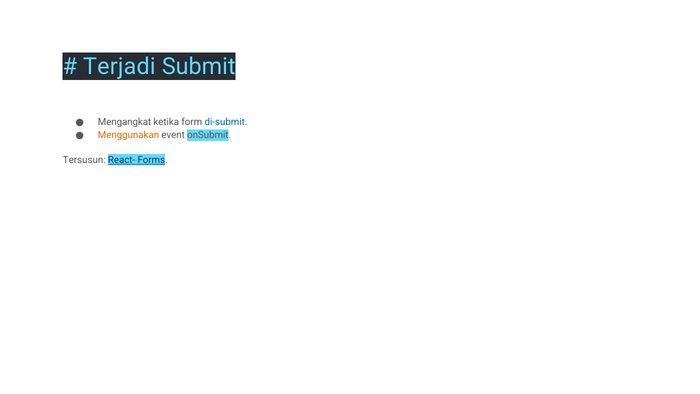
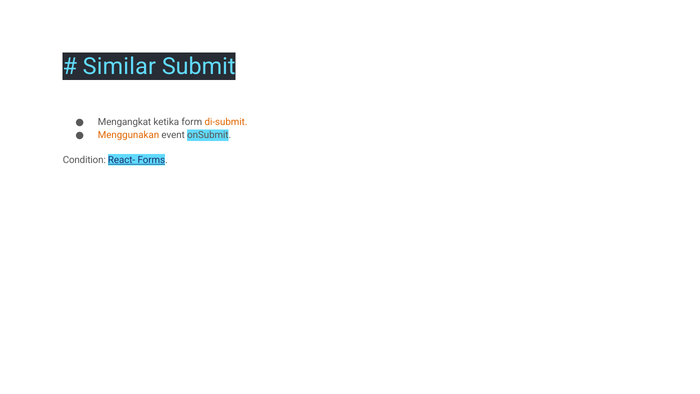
Terjadi: Terjadi -> Similar (119, 66)
di-submit colour: blue -> orange (226, 122)
Tersusun: Tersusun -> Condition (84, 160)
